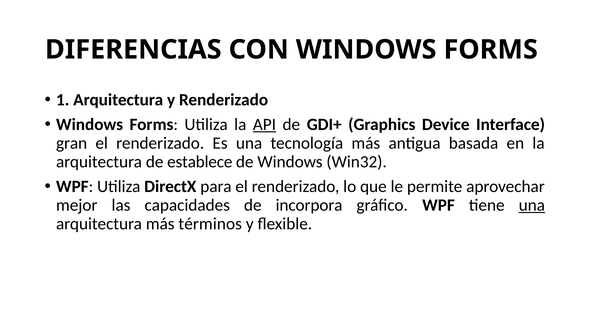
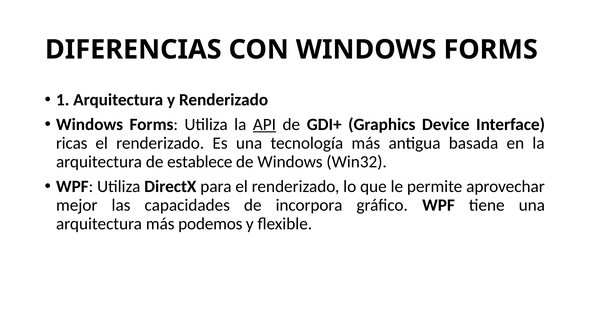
gran: gran -> ricas (72, 143)
una underline: present -> none (532, 205)
términos: términos -> podemos (210, 224)
